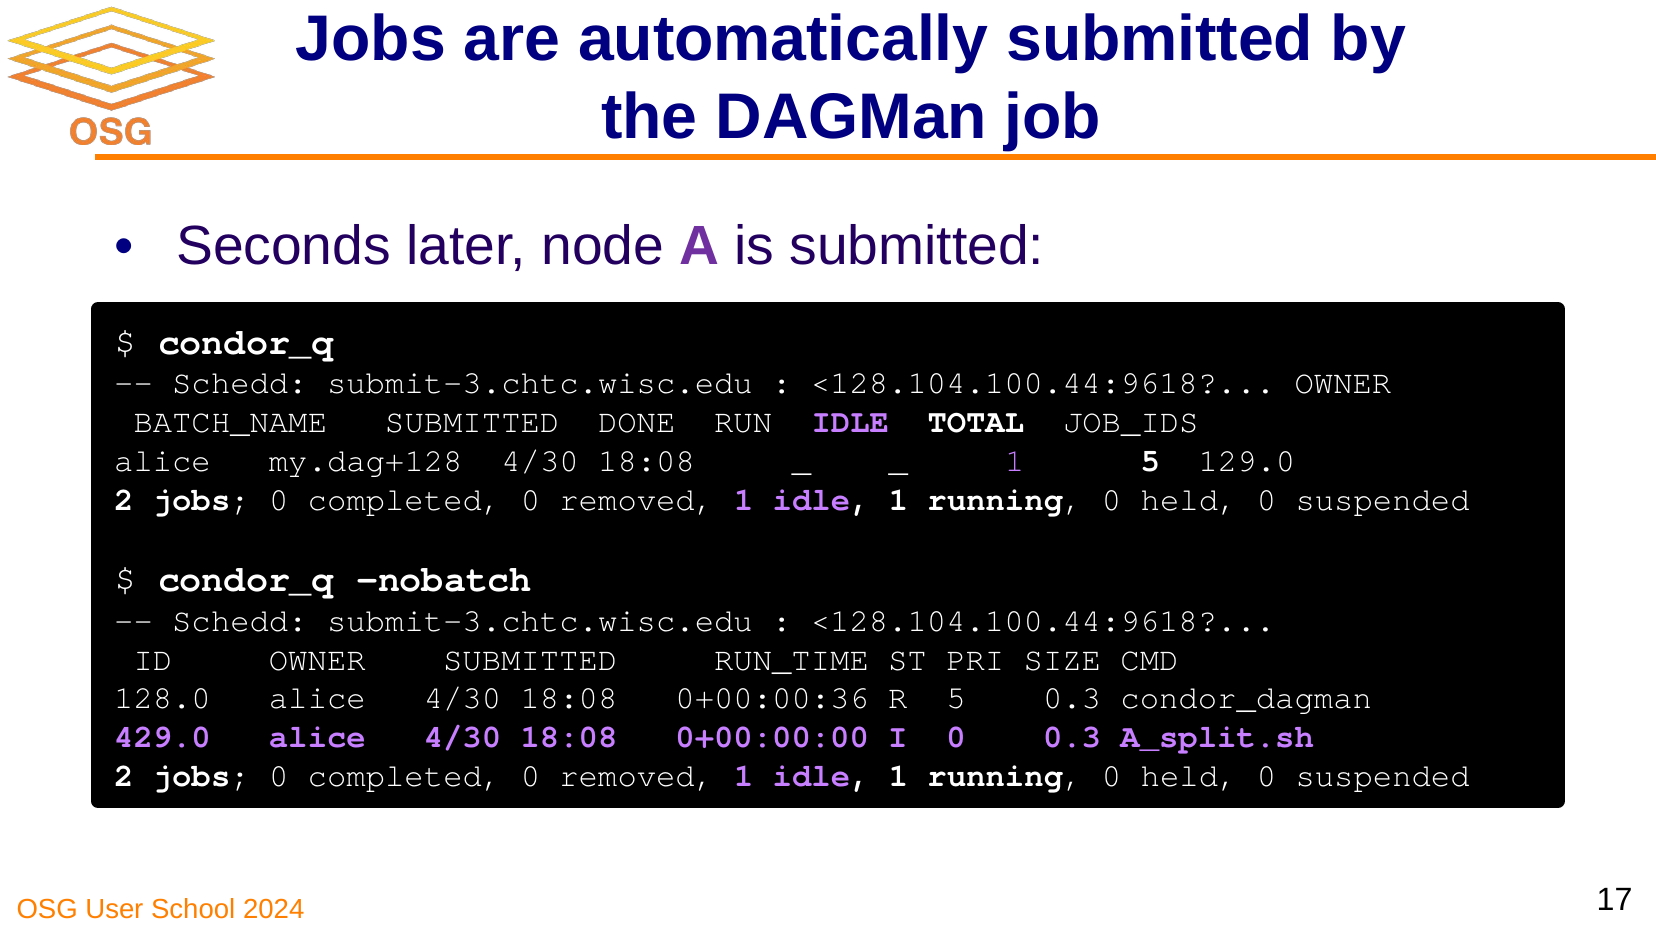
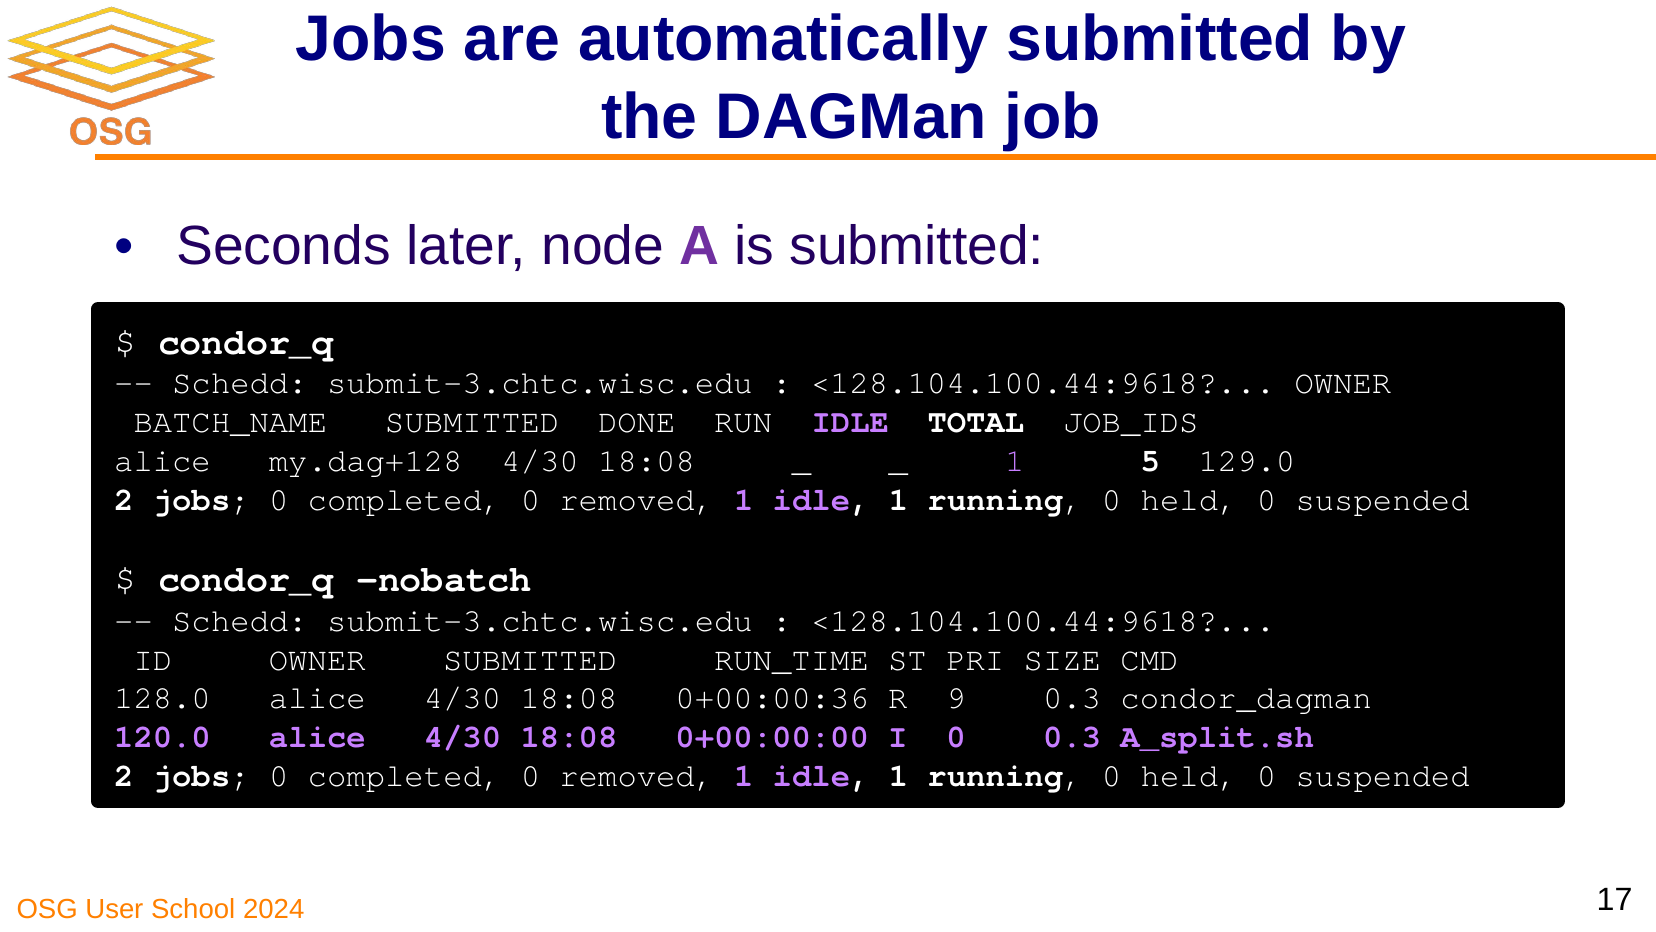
R 5: 5 -> 9 (956, 698)
429.0: 429.0 -> 120.0 (162, 737)
